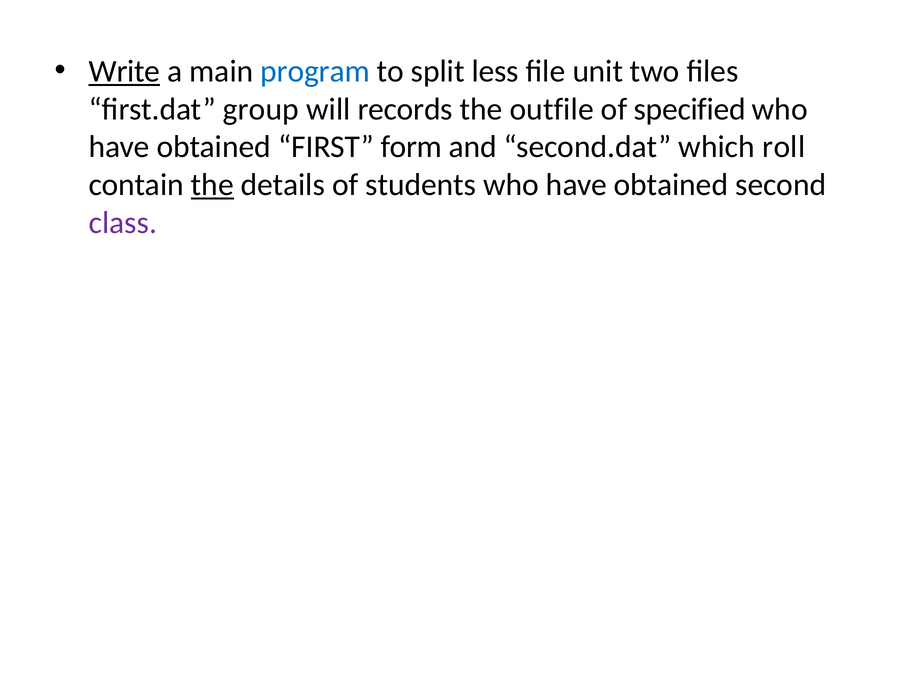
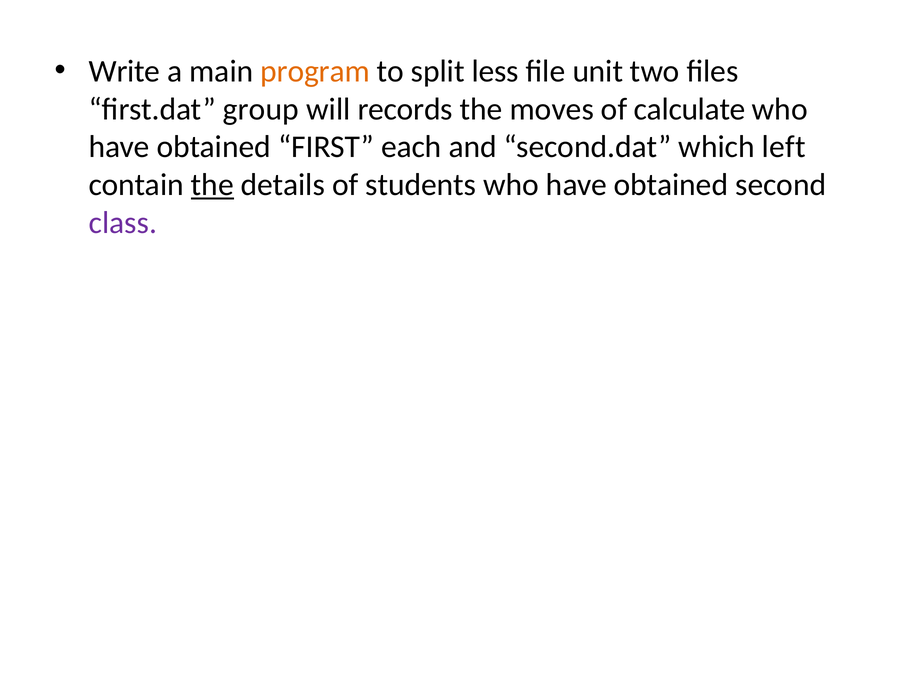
Write underline: present -> none (124, 71)
program colour: blue -> orange (315, 71)
outfile: outfile -> moves (552, 109)
specified: specified -> calculate (690, 109)
form: form -> each (411, 147)
roll: roll -> left (784, 147)
